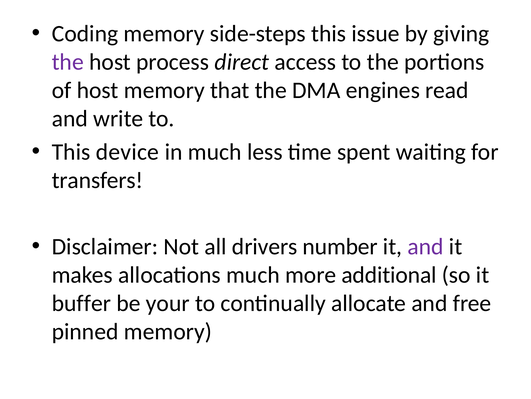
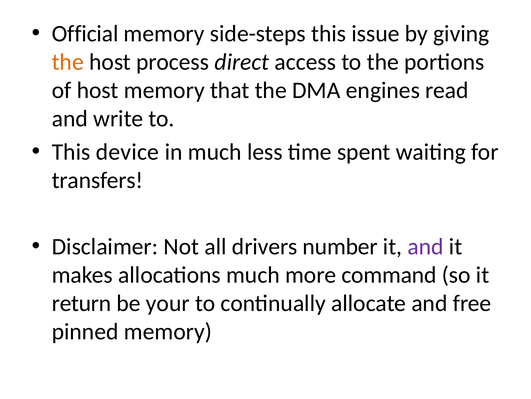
Coding: Coding -> Official (85, 34)
the colour: purple -> orange (68, 62)
additional: additional -> command (389, 274)
buffer: buffer -> return (82, 303)
